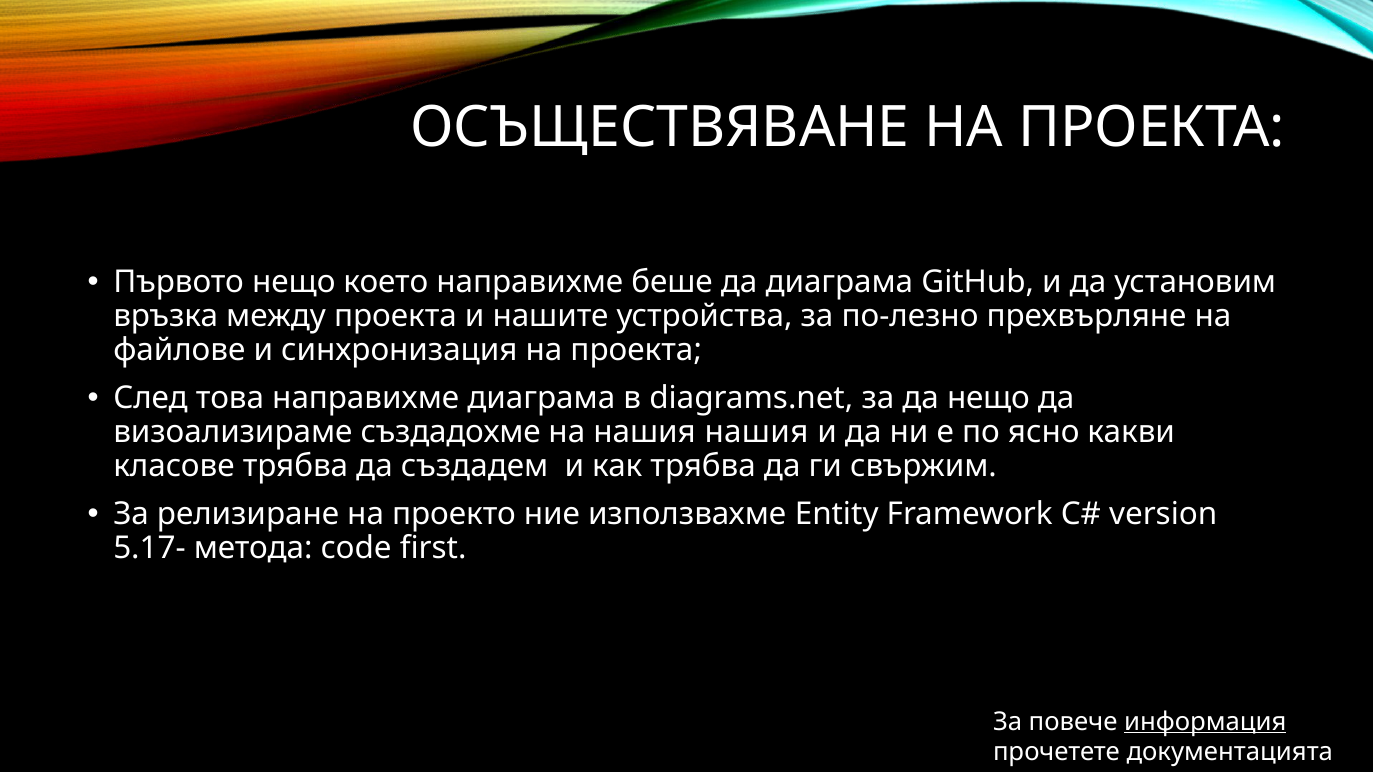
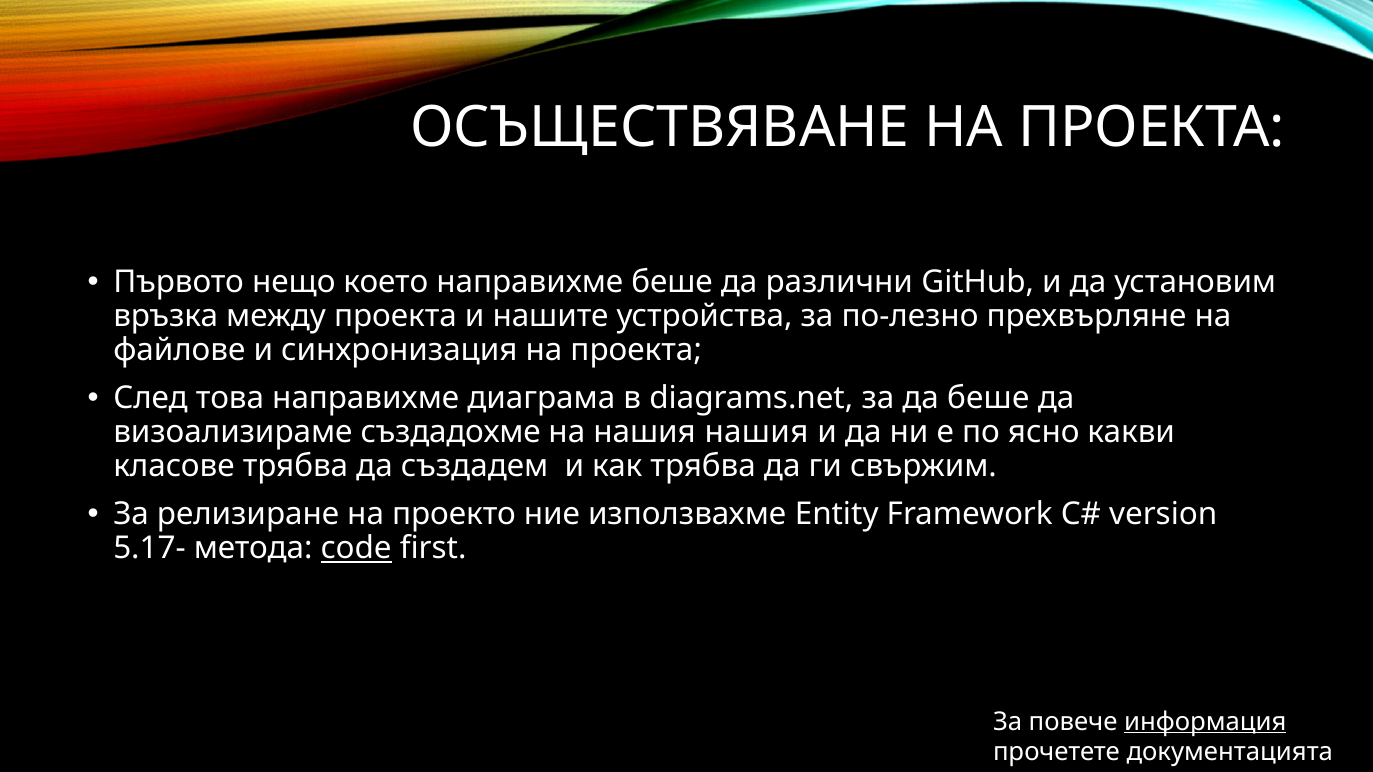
да диаграма: диаграма -> различни (839, 282)
да нещо: нещо -> беше (988, 398)
code underline: none -> present (356, 549)
